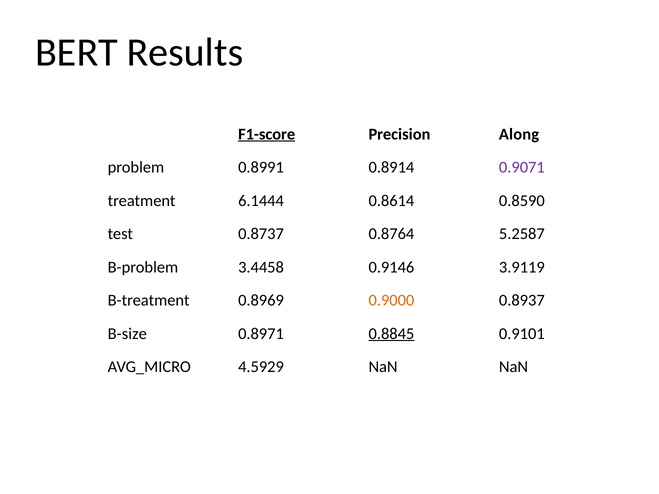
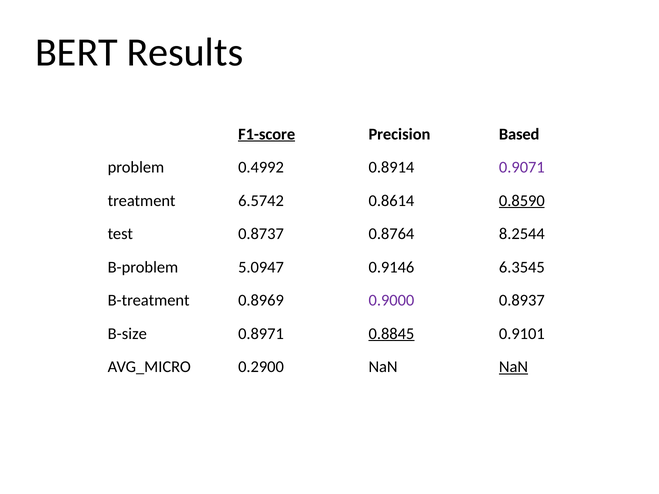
Along: Along -> Based (519, 134)
0.8991: 0.8991 -> 0.4992 (261, 167)
6.1444: 6.1444 -> 6.5742 (261, 201)
0.8590 underline: none -> present (522, 201)
5.2587: 5.2587 -> 8.2544 (522, 234)
3.4458: 3.4458 -> 5.0947 (261, 267)
3.9119: 3.9119 -> 6.3545 (522, 267)
0.9000 colour: orange -> purple (391, 301)
4.5929: 4.5929 -> 0.2900 (261, 367)
NaN underline: none -> present (514, 367)
